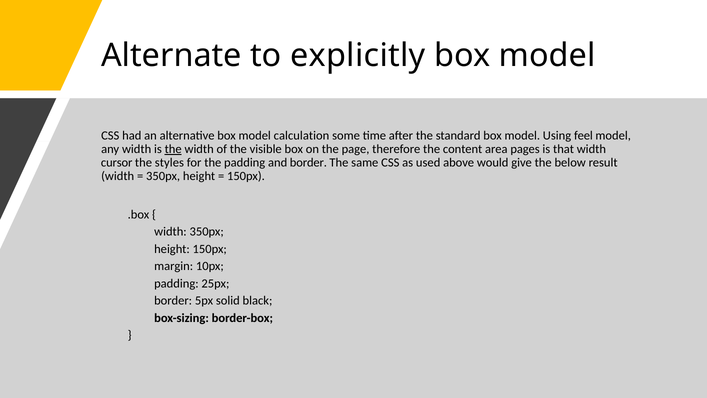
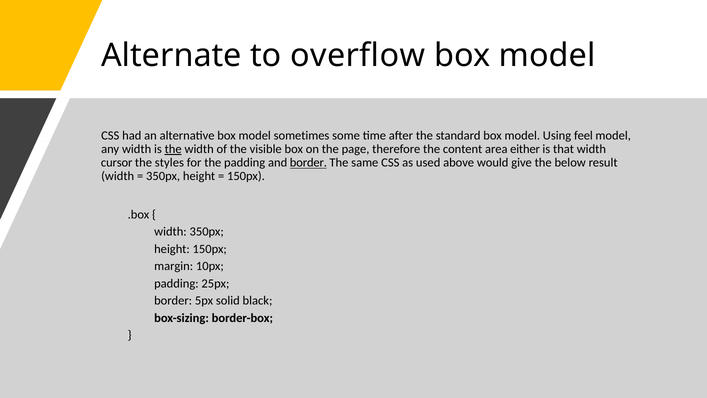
explicitly: explicitly -> overflow (358, 55)
calculation: calculation -> sometimes (302, 136)
pages: pages -> either (525, 149)
border underline: none -> present (308, 163)
